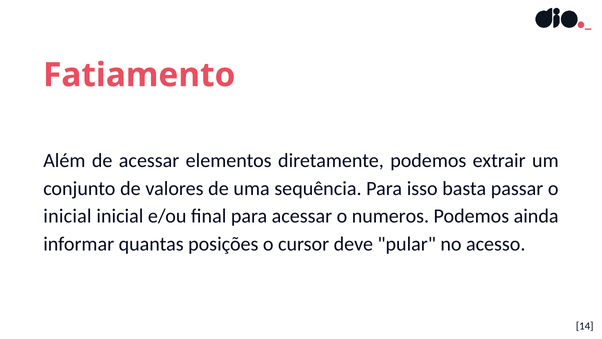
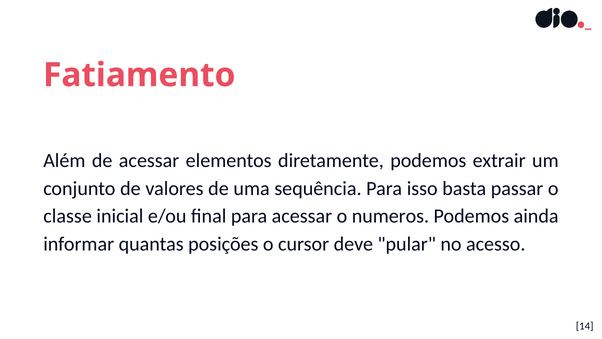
inicial: inicial -> classe (68, 216)
